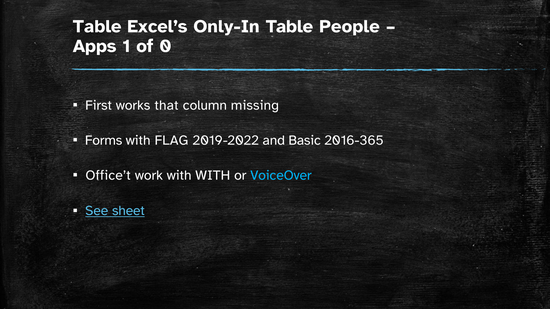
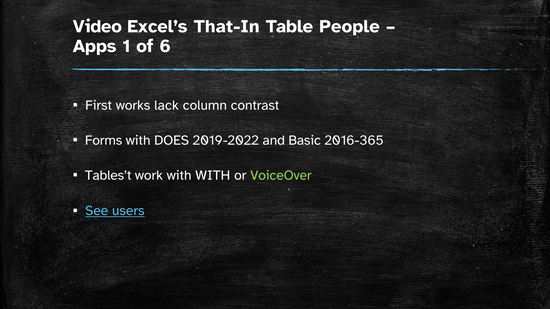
Table: Table -> Video (97, 27)
Only-In: Only-In -> That-In (227, 27)
0: 0 -> 6 (165, 46)
that: that -> lack (167, 105)
missing: missing -> contrast (255, 105)
FLAG: FLAG -> DOES (172, 141)
Office’t: Office’t -> Tables’t (108, 176)
VoiceOver colour: light blue -> light green (281, 176)
sheet: sheet -> users (128, 211)
